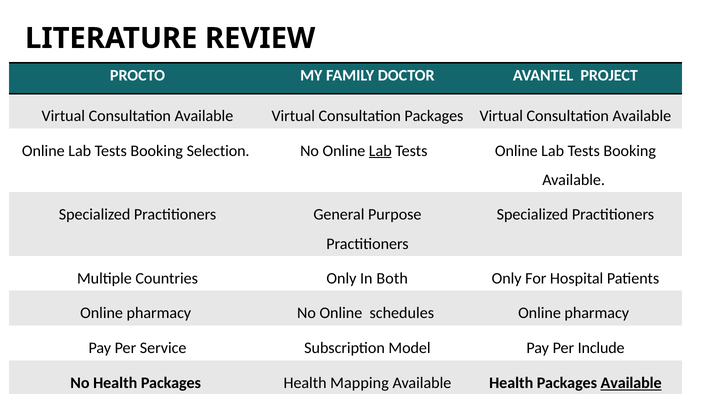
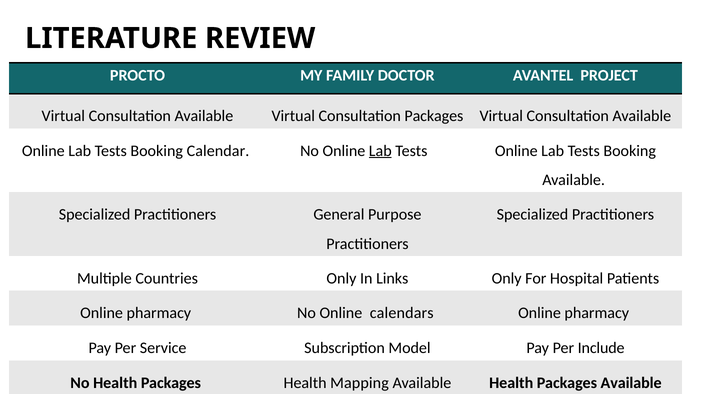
Selection: Selection -> Calendar (218, 151)
Both: Both -> Links (392, 279)
schedules: schedules -> calendars (402, 313)
Available underline: present -> none (631, 383)
